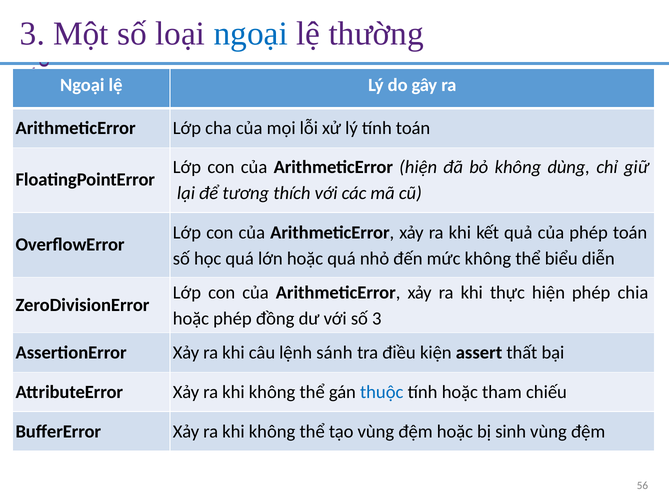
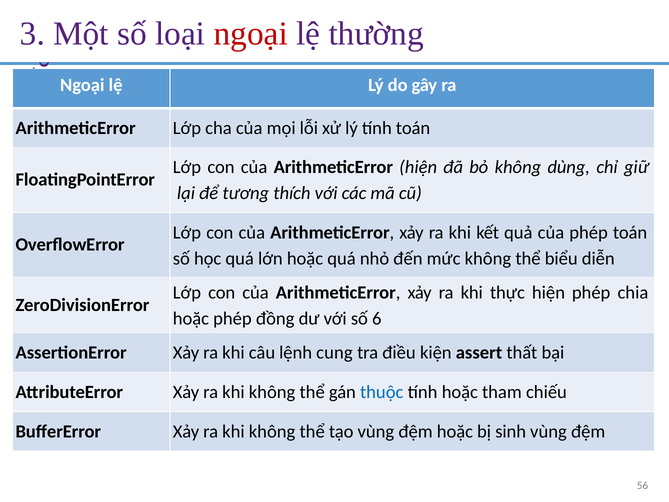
ngoại colour: blue -> red (251, 34)
số 3: 3 -> 6 (377, 318)
sánh: sánh -> cung (334, 353)
